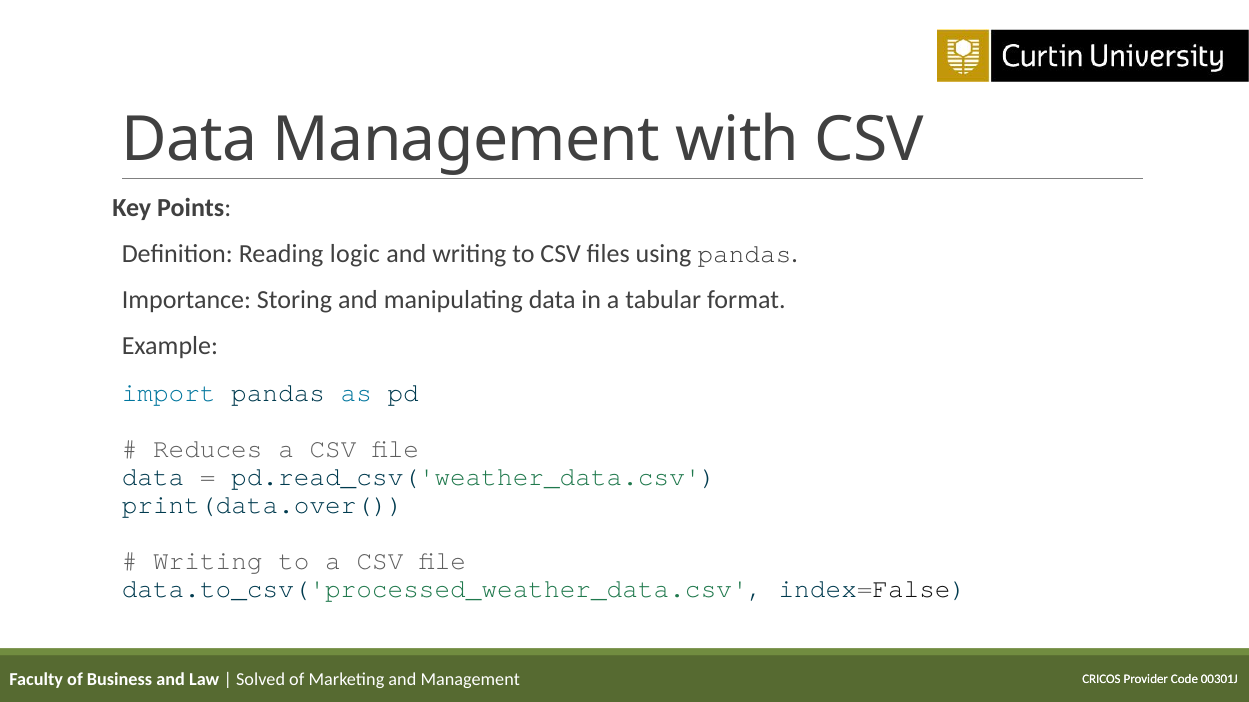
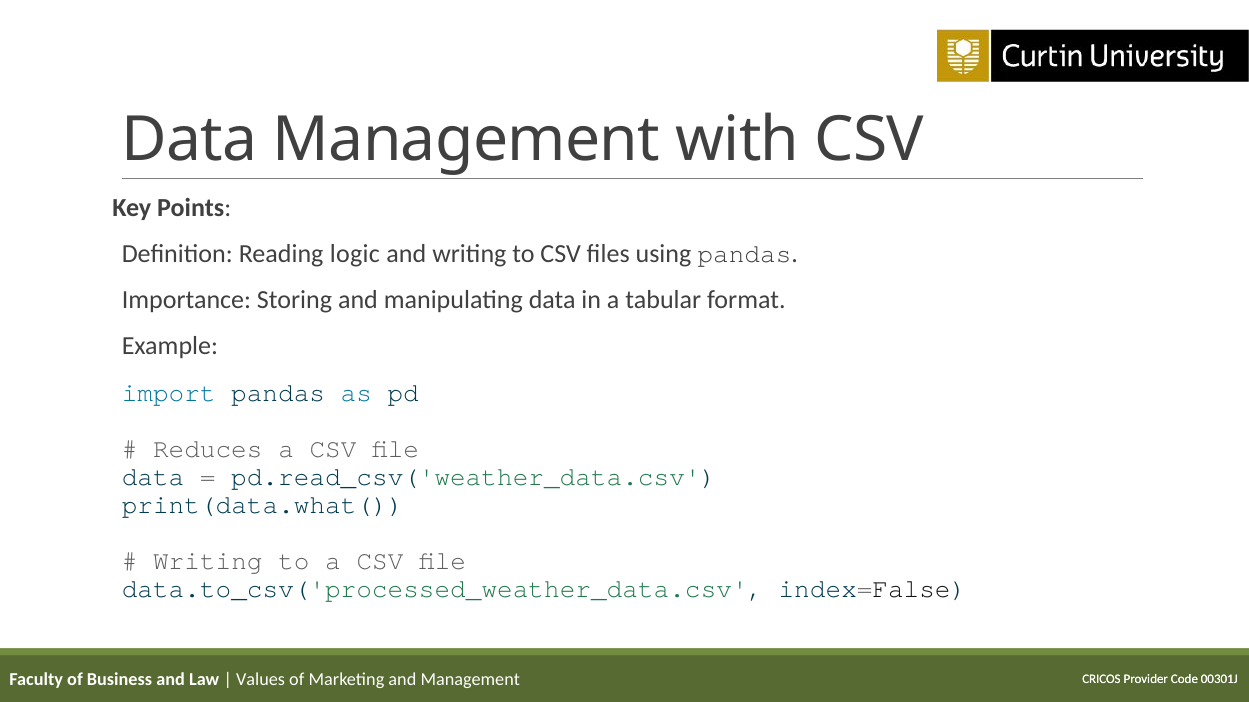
print(data.over(: print(data.over( -> print(data.what( (263, 505)
Solved: Solved -> Values (261, 680)
